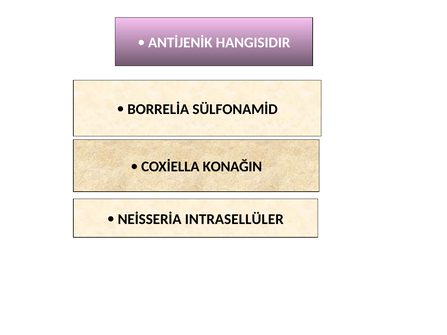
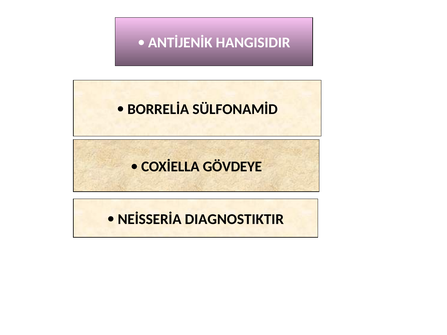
KONAĞIN: KONAĞIN -> GÖVDEYE (232, 167)
INTRASELLÜLER: INTRASELLÜLER -> DIAGNOSTIKTIR (234, 219)
